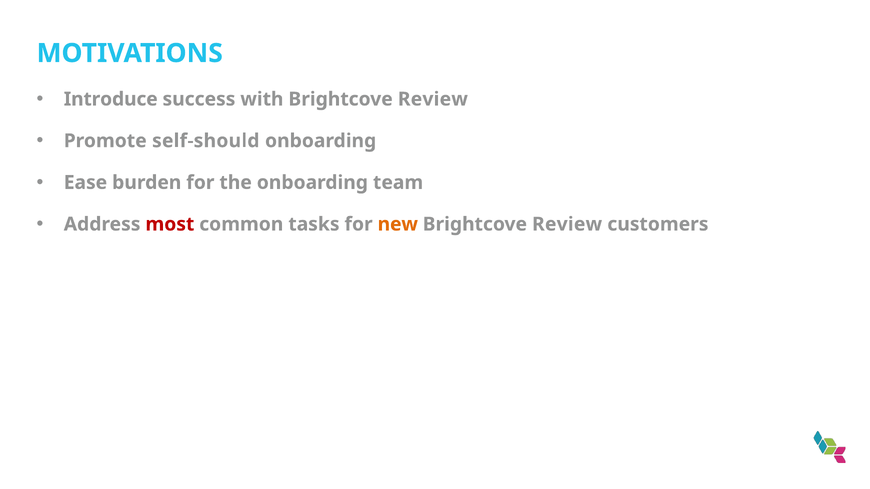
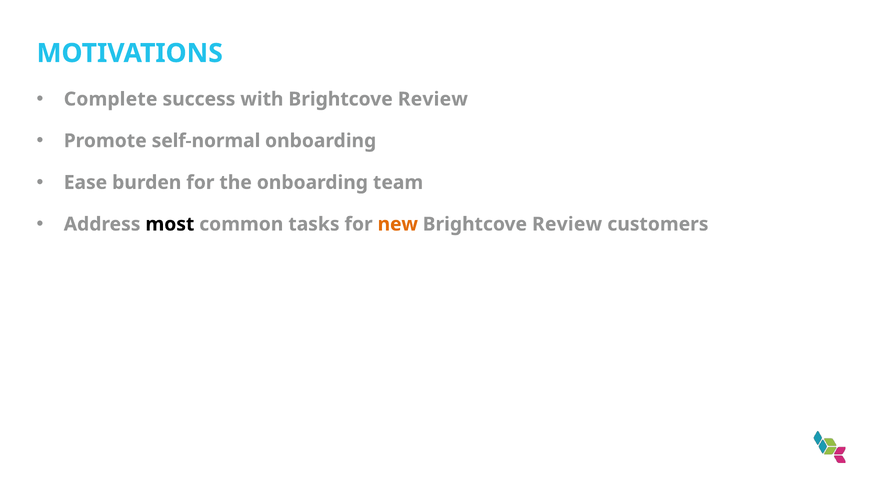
Introduce: Introduce -> Complete (111, 99)
self-should: self-should -> self-normal (206, 141)
most colour: red -> black (170, 224)
